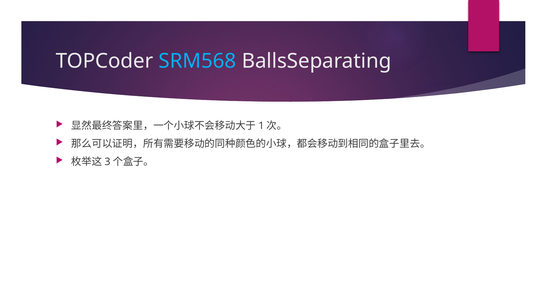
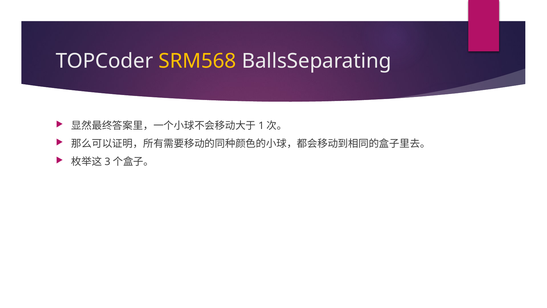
SRM568 colour: light blue -> yellow (197, 61)
